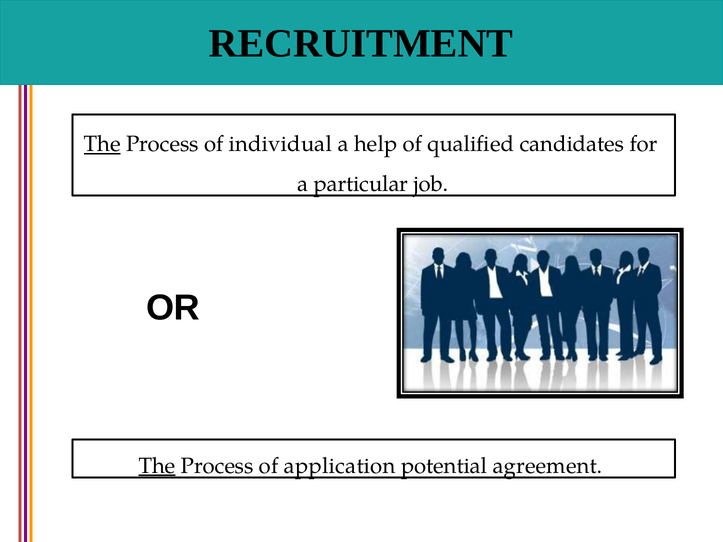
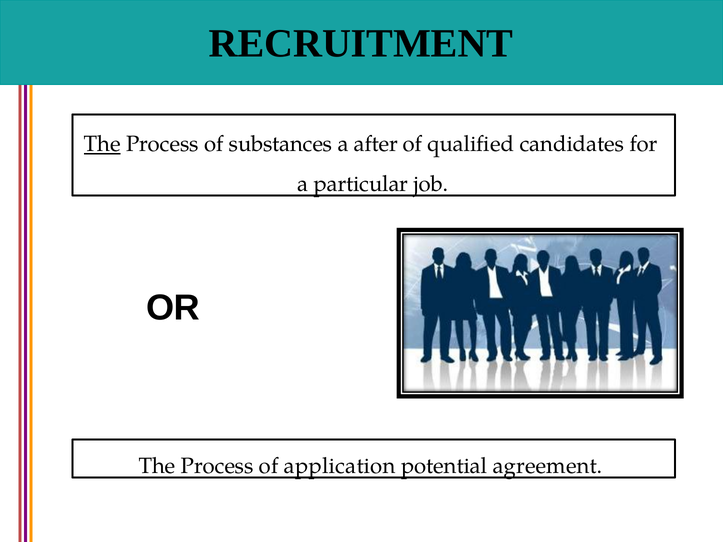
individual: individual -> substances (281, 144)
help: help -> after (376, 144)
The underline: present -> none (157, 466)
